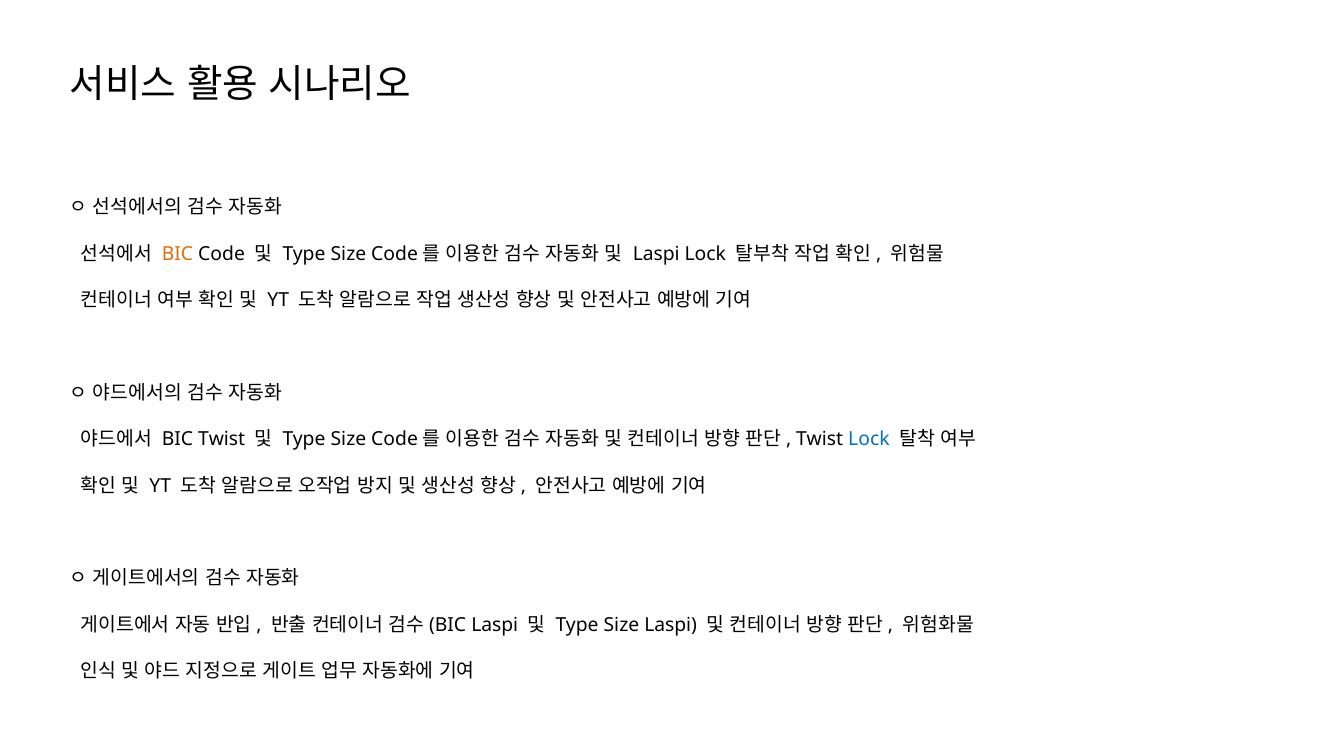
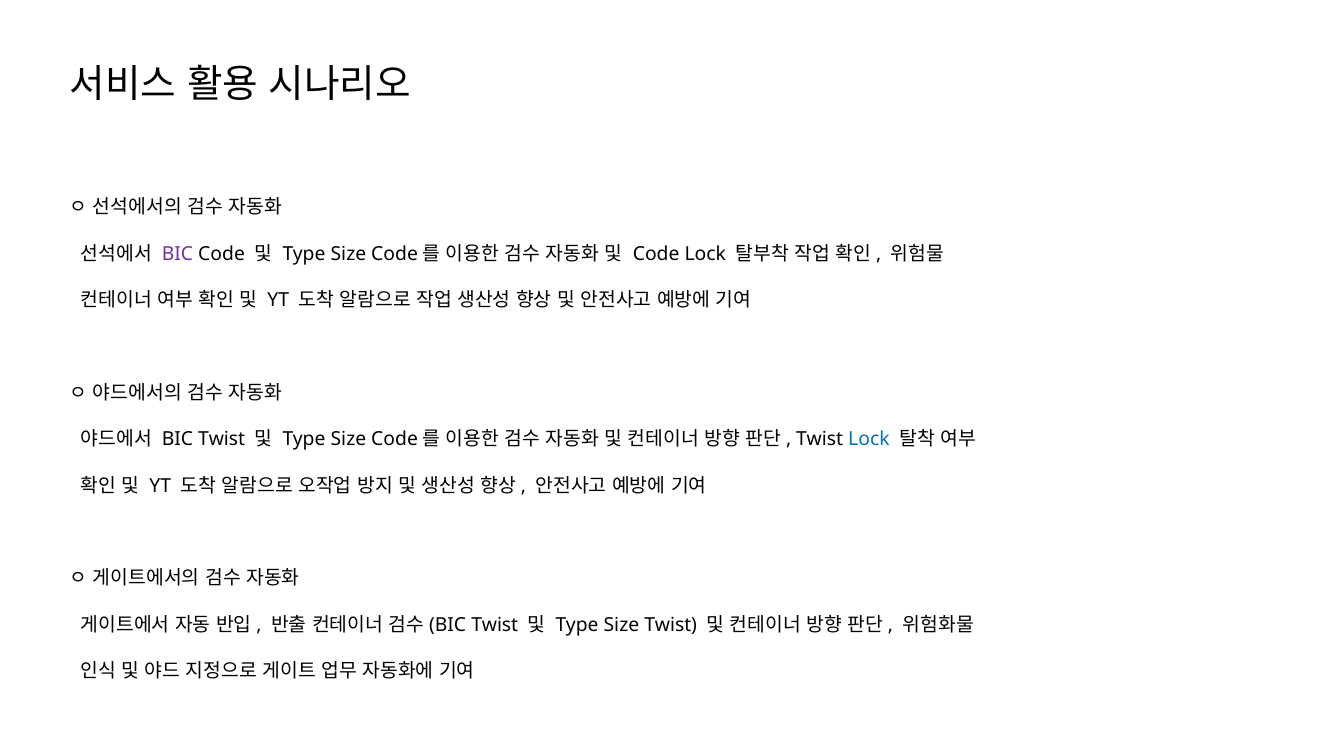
BIC colour: orange -> purple (177, 254)
Laspi: Laspi -> Code (656, 254)
Laspi: Laspi -> Twist (495, 625)
Size Laspi: Laspi -> Twist (671, 625)
